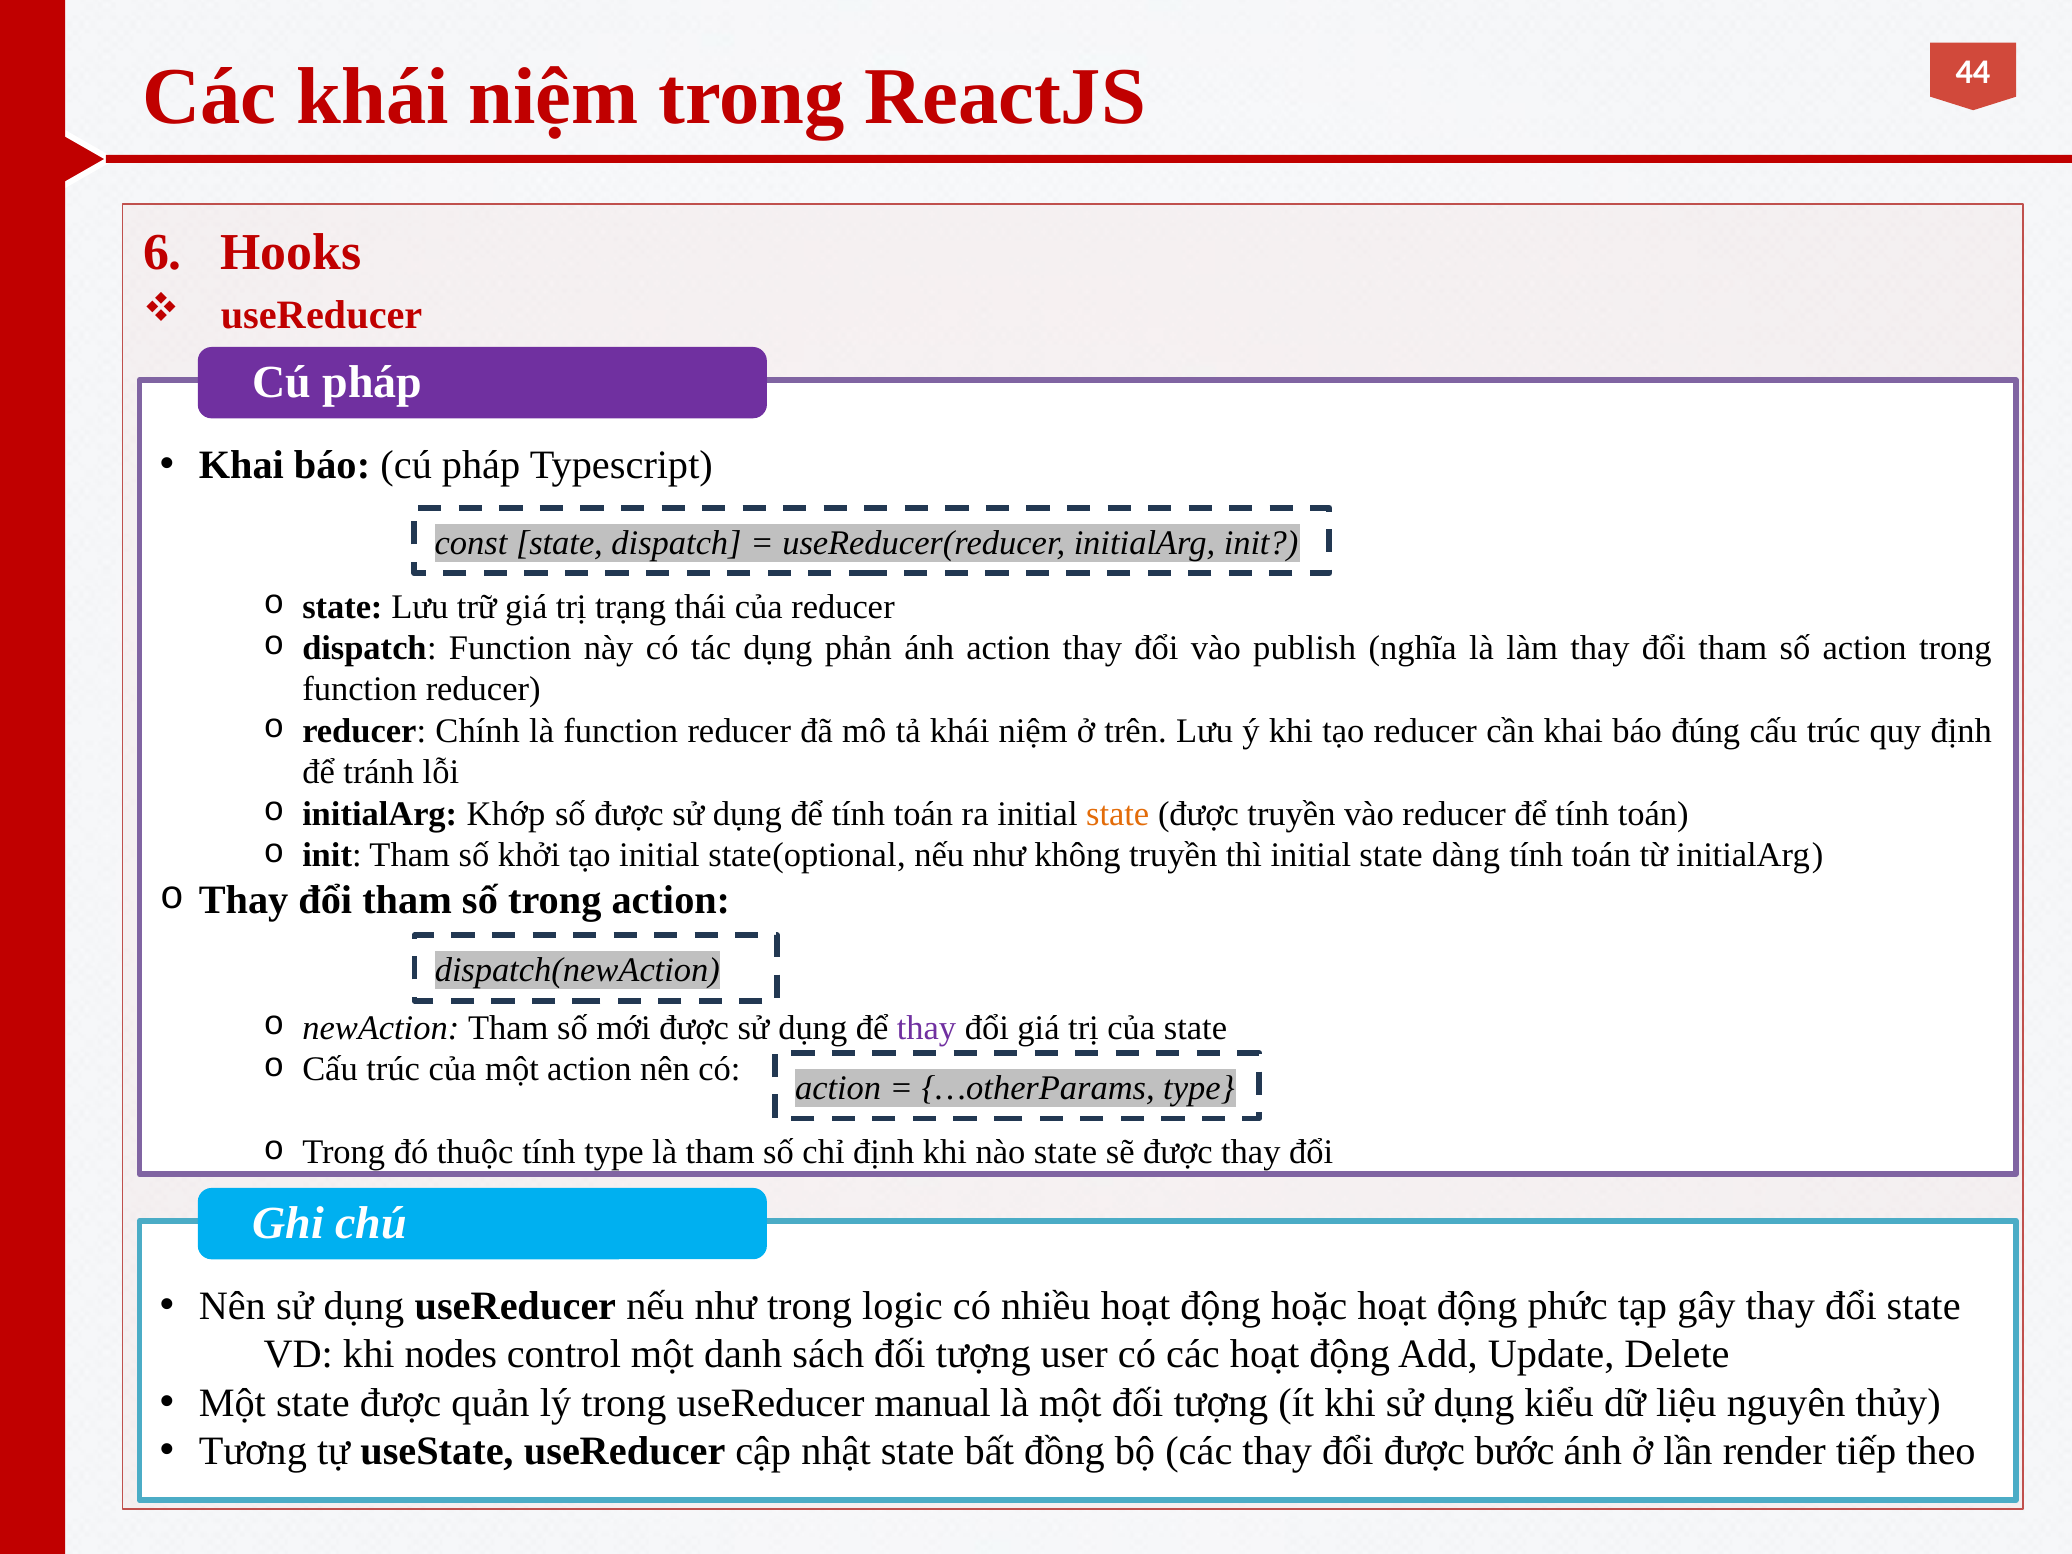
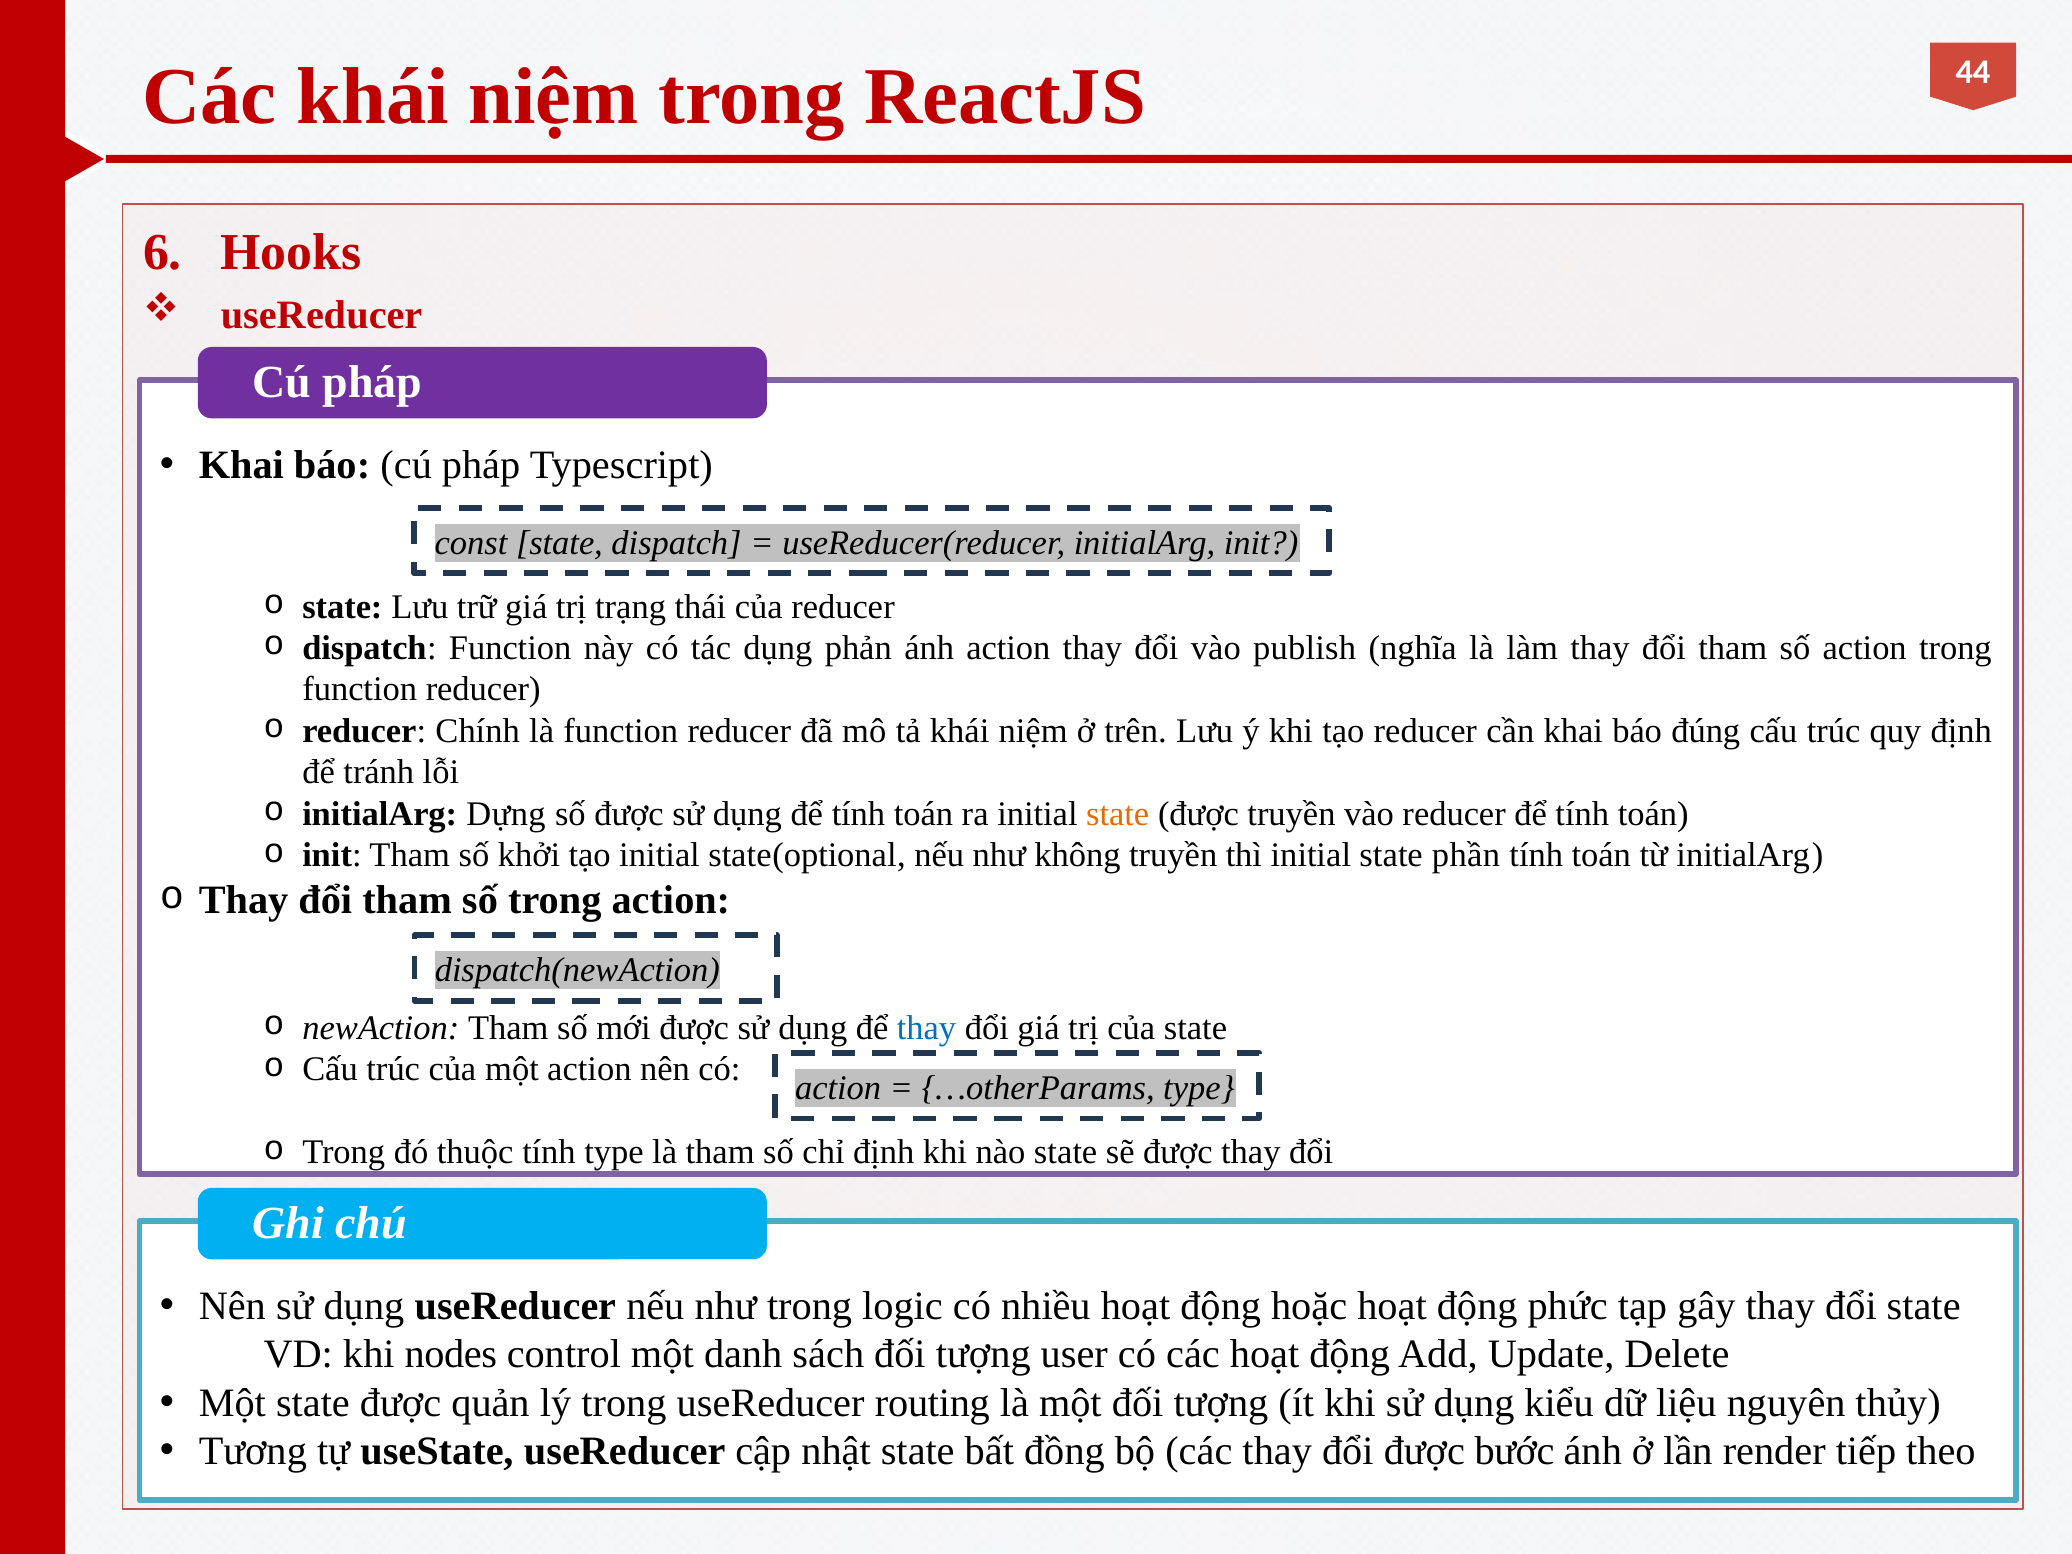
Khớp: Khớp -> Dựng (506, 814)
dàng: dàng -> phần (1466, 855)
thay colour: purple -> blue (927, 1028)
manual: manual -> routing (932, 1403)
